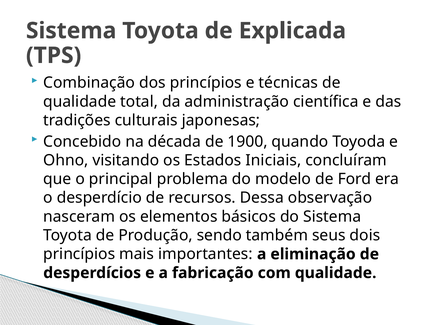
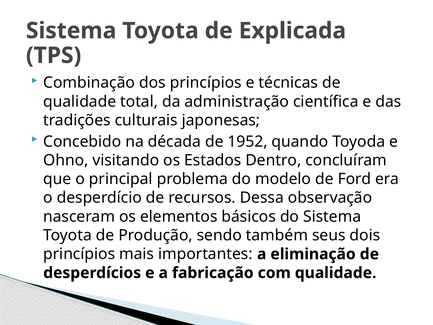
1900: 1900 -> 1952 (248, 141)
Iniciais: Iniciais -> Dentro (273, 160)
